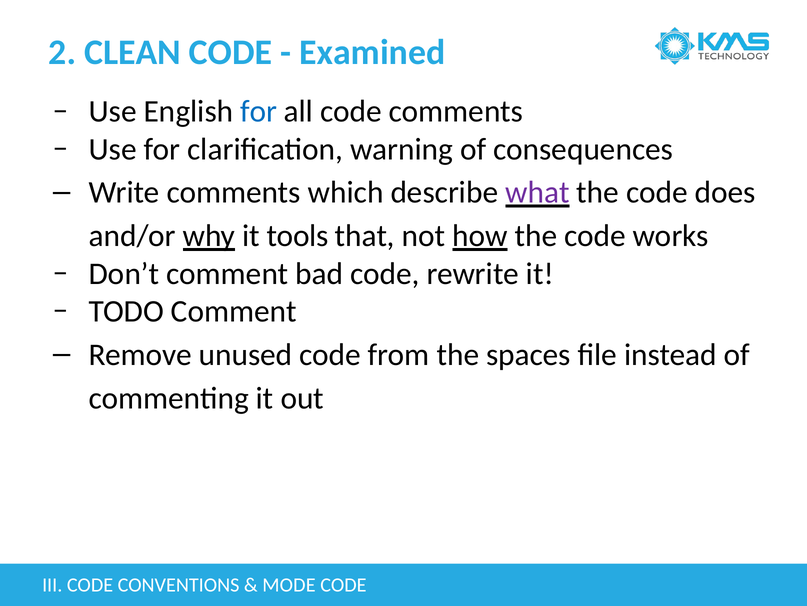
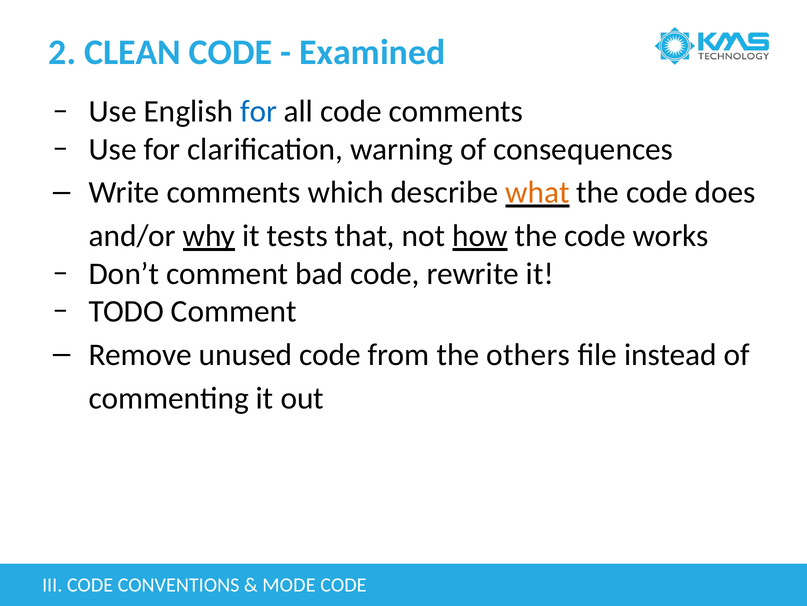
what colour: purple -> orange (538, 192)
tools: tools -> tests (297, 236)
spaces: spaces -> others (528, 354)
